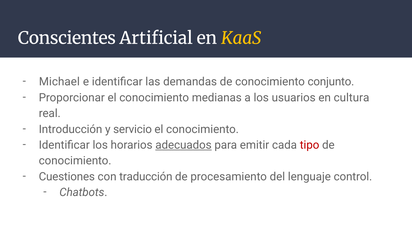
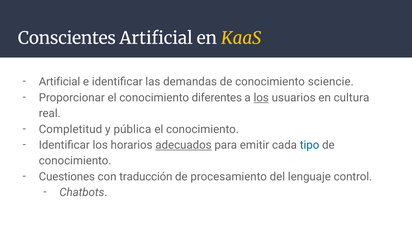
Michael: Michael -> Artificial (59, 82)
conjunto: conjunto -> sciencie (331, 82)
medianas: medianas -> diferentes (217, 98)
los underline: none -> present (261, 98)
Introducción: Introducción -> Completitud (70, 129)
servicio: servicio -> pública (132, 129)
tipo colour: red -> blue (310, 145)
